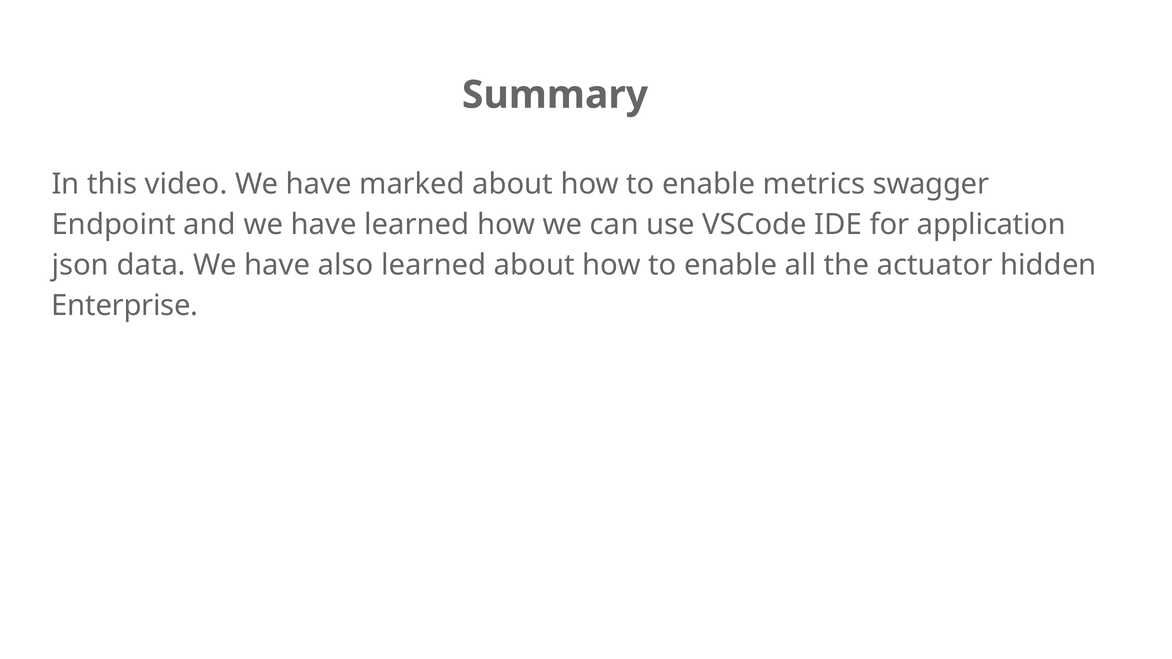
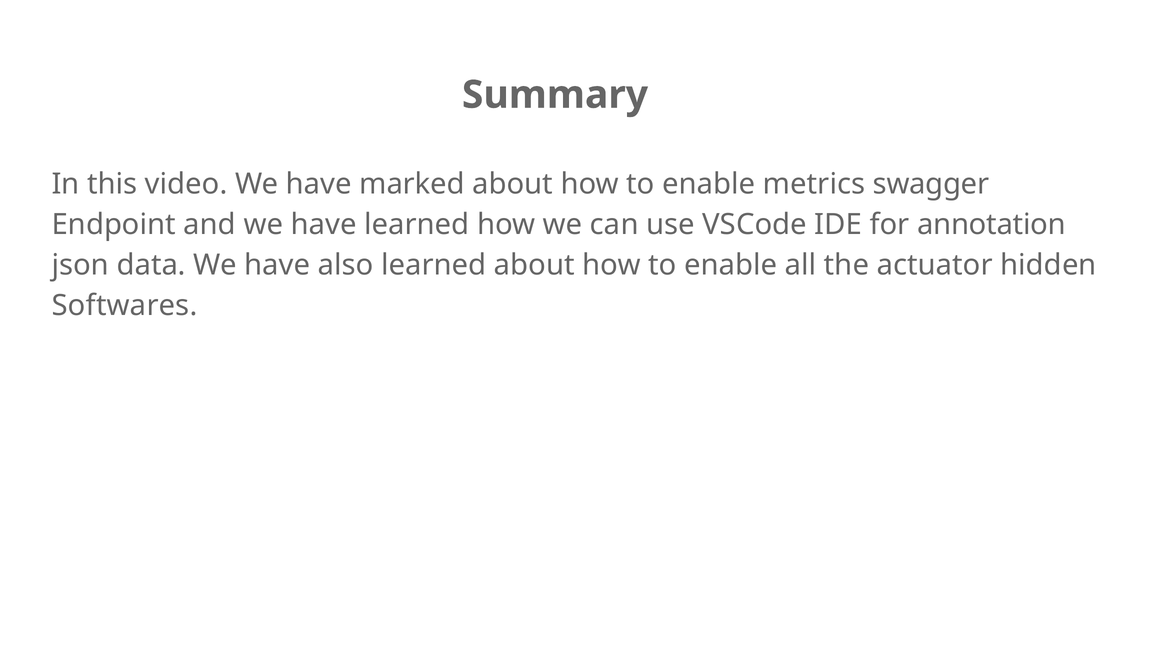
application: application -> annotation (991, 225)
Enterprise: Enterprise -> Softwares (125, 306)
